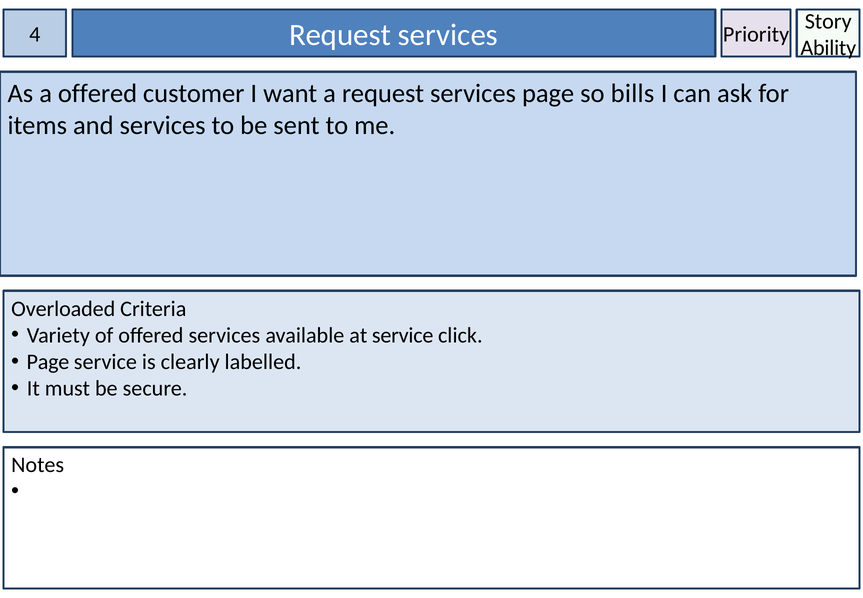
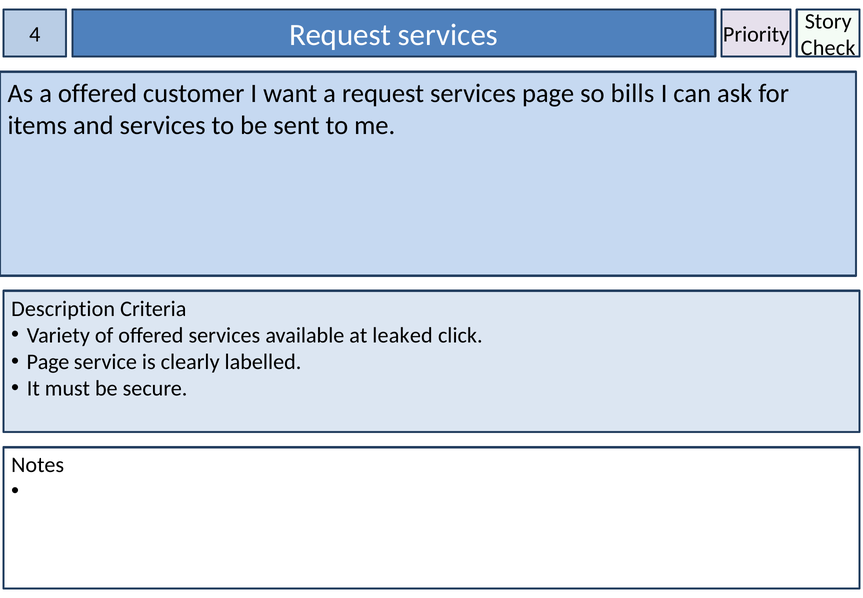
Ability: Ability -> Check (828, 48)
Overloaded: Overloaded -> Description (63, 309)
at service: service -> leaked (402, 335)
